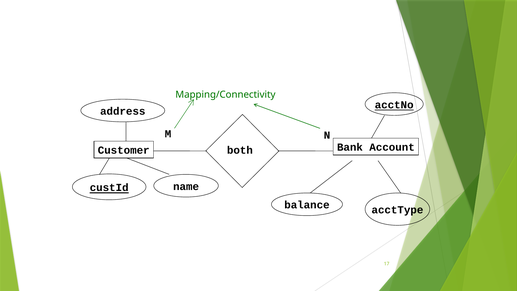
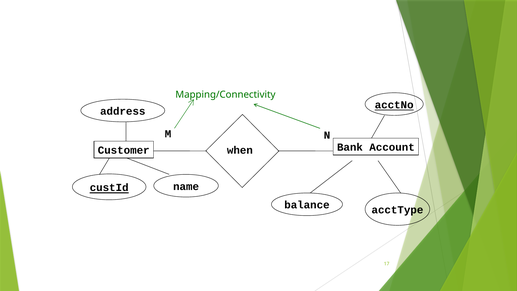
both: both -> when (240, 150)
